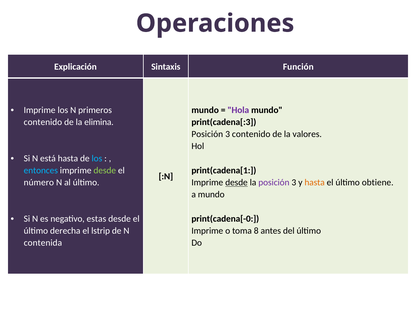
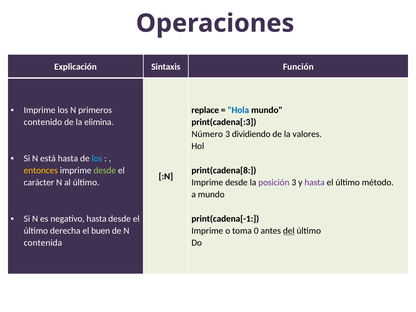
mundo: mundo -> replace (205, 110)
Hola colour: purple -> blue (238, 110)
Posición: Posición -> Número (207, 134)
3 contenido: contenido -> dividiendo (251, 134)
entonces colour: light blue -> yellow (41, 170)
print(cadena[1: print(cadena[1 -> print(cadena[8 (224, 170)
número: número -> carácter (39, 182)
desde underline: present -> none (236, 182)
hasta colour: orange -> purple (315, 182)
obtiene: obtiene -> método (378, 182)
negativo estas: estas -> hasta (97, 219)
print(cadena[-0: print(cadena[-0 -> print(cadena[-1 (225, 219)
lstrip: lstrip -> buen (101, 231)
8: 8 -> 0 (256, 231)
del underline: none -> present (289, 231)
